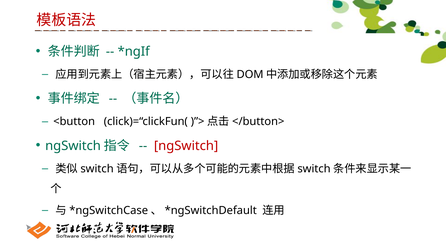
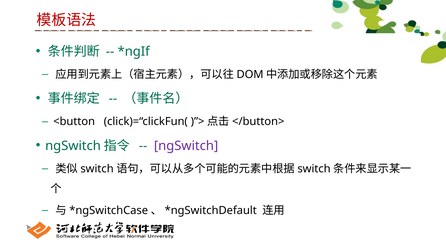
ngSwitch colour: red -> purple (186, 146)
